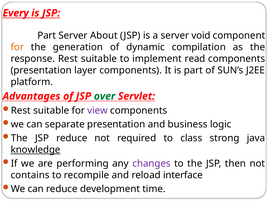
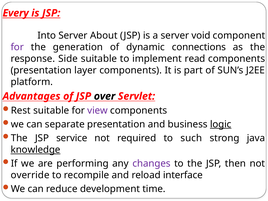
Part: Part -> Into (47, 35)
for colour: orange -> purple (17, 47)
compilation: compilation -> connections (199, 47)
response Rest: Rest -> Side (68, 59)
over colour: green -> black (105, 96)
logic underline: none -> present (221, 124)
JSP reduce: reduce -> service (72, 138)
class: class -> such (191, 138)
contains: contains -> override (30, 175)
